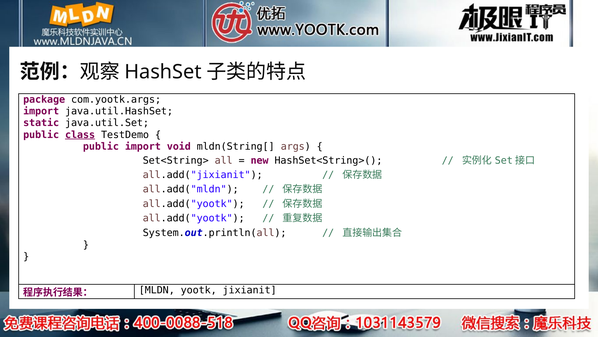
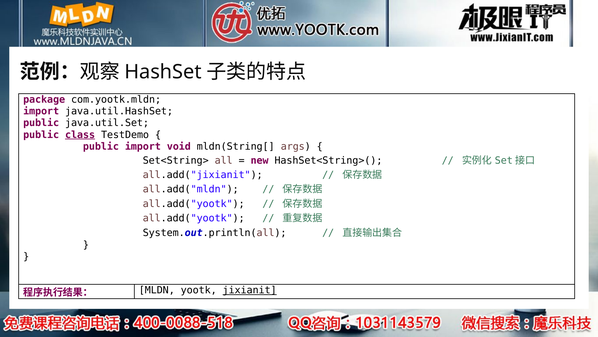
com.yootk.args: com.yootk.args -> com.yootk.mldn (116, 99)
static: static -> public (41, 123)
jixianit underline: none -> present (250, 290)
